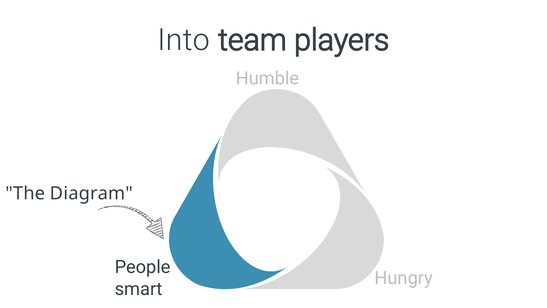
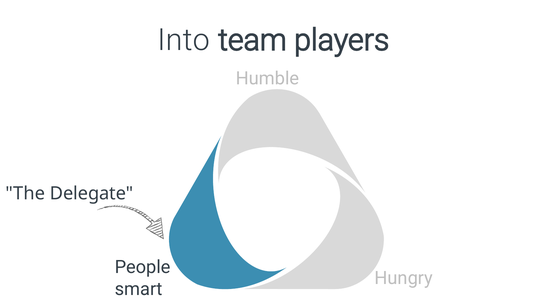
Diagram: Diagram -> Delegate (92, 193)
